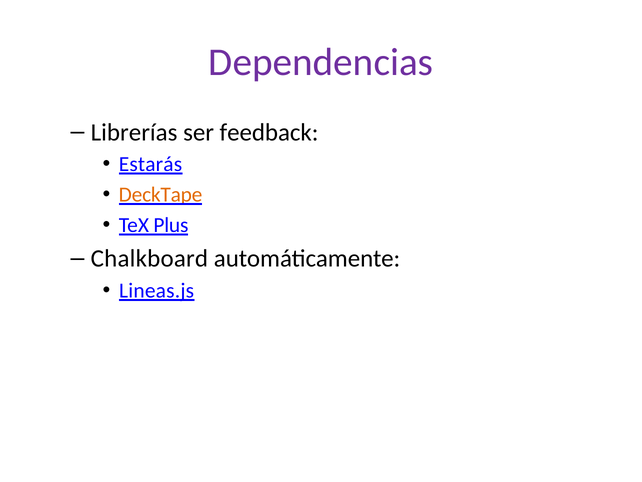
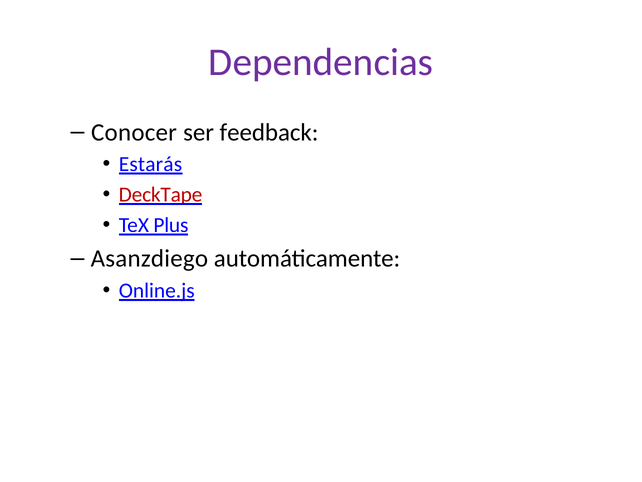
Librerías: Librerías -> Conocer (134, 132)
DeckTape colour: orange -> red (161, 195)
Chalkboard: Chalkboard -> Asanzdiego (149, 258)
Lineas.js: Lineas.js -> Online.js (157, 290)
